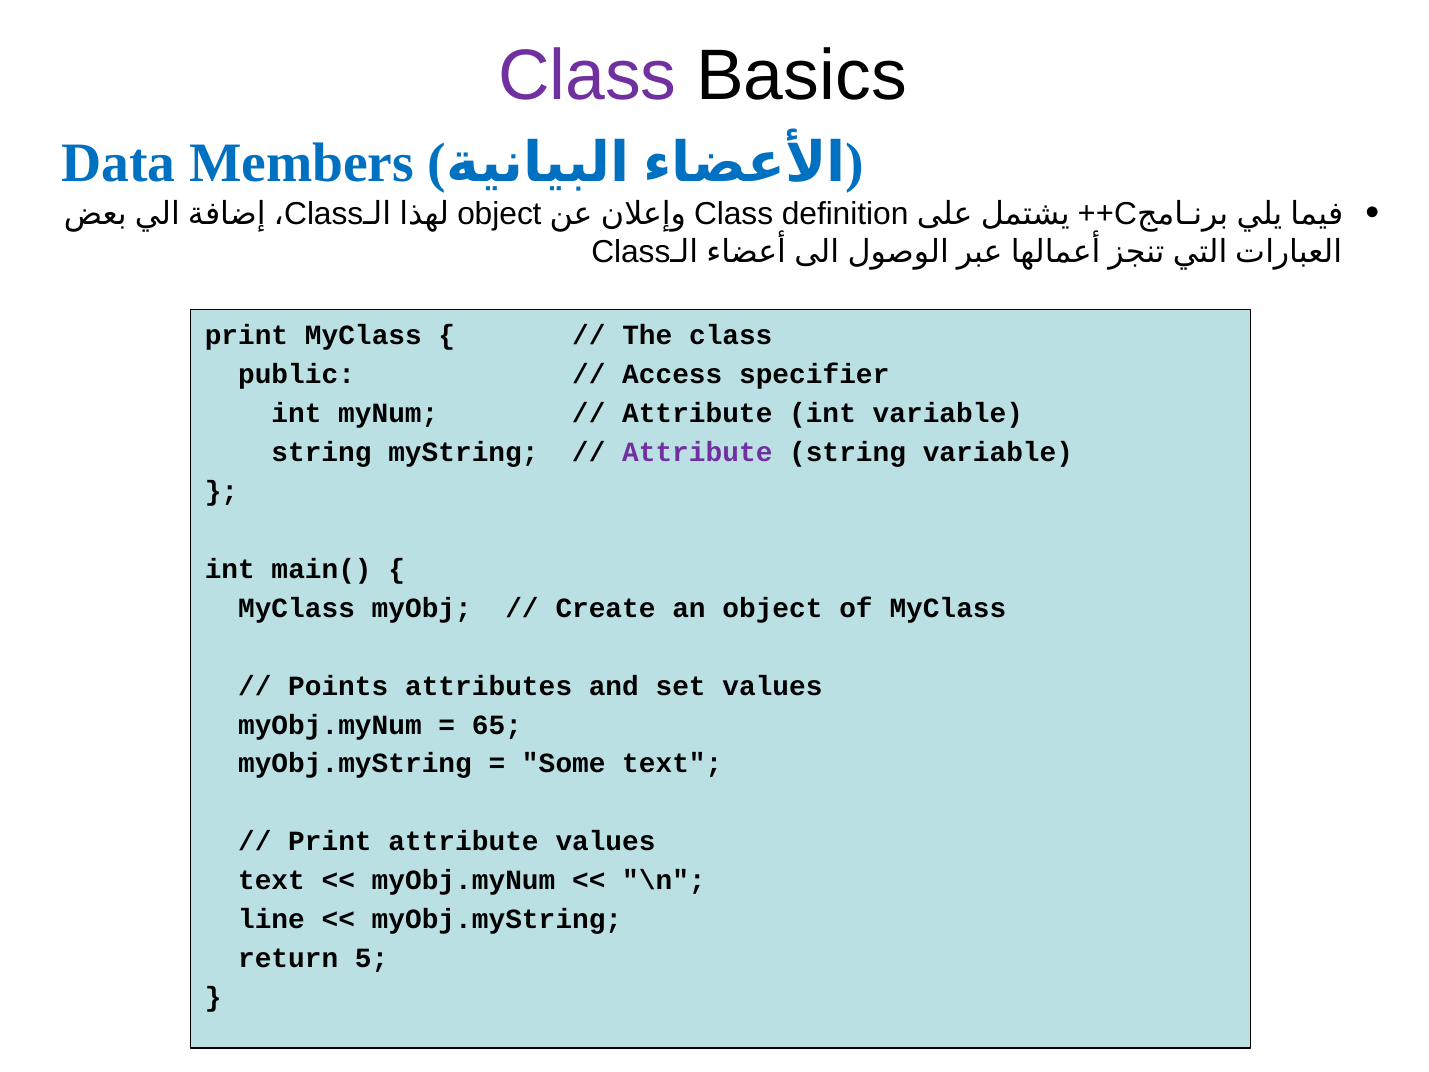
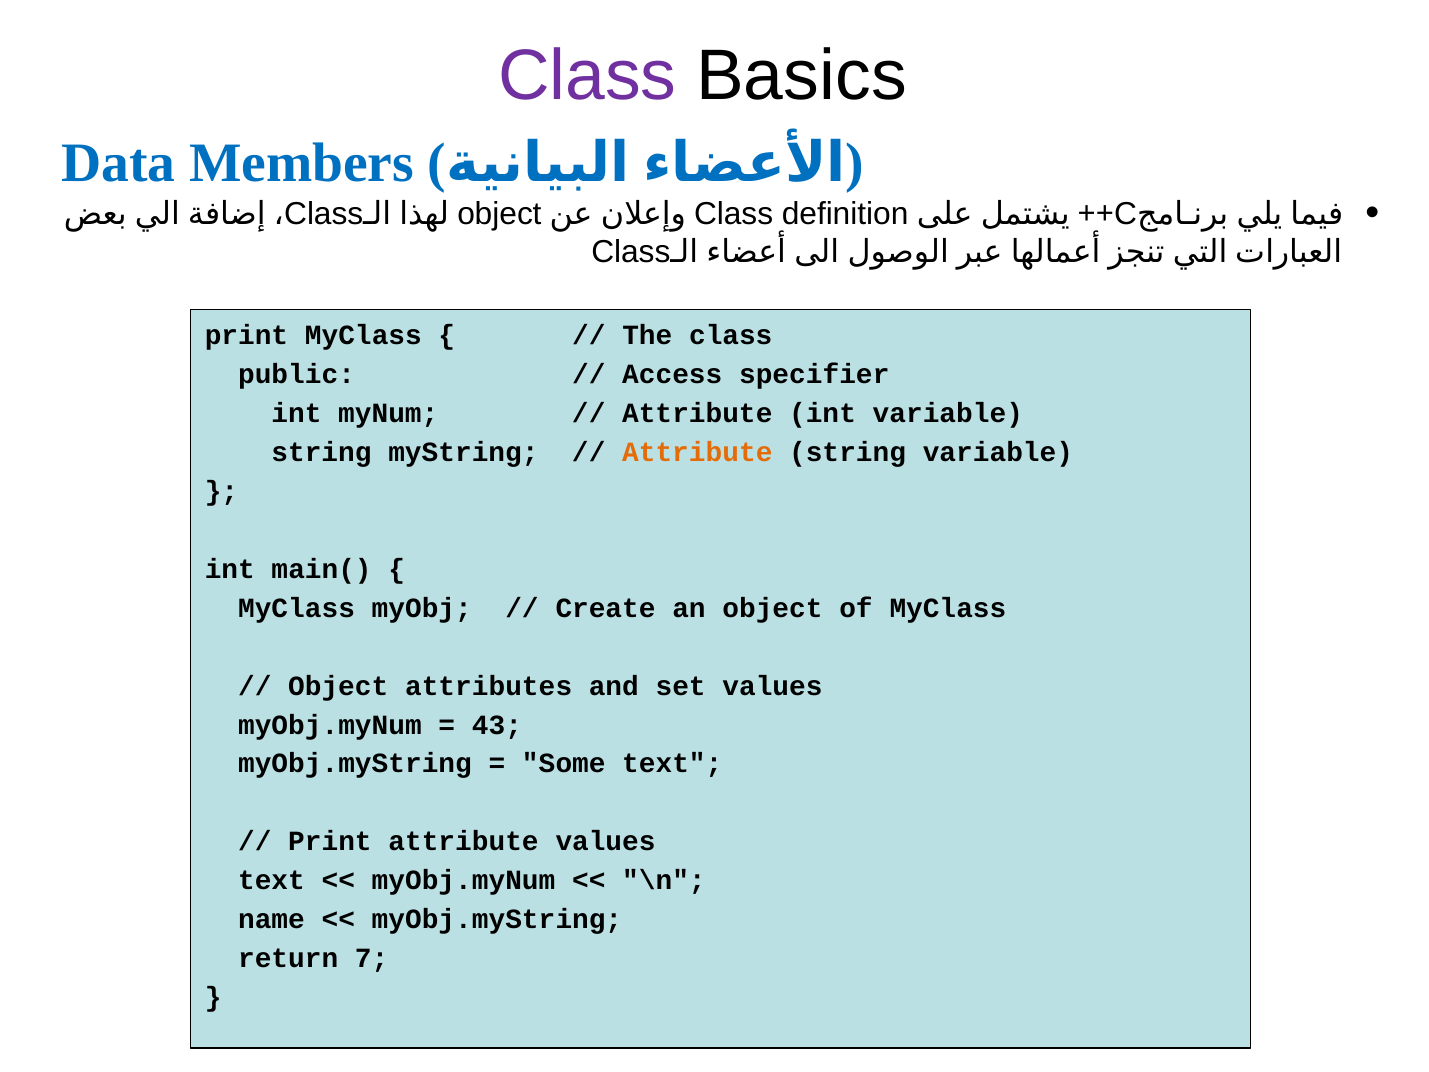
Attribute colour: purple -> orange (697, 452)
Points: Points -> Object (338, 686)
65: 65 -> 43 (497, 725)
line: line -> name (271, 919)
5: 5 -> 7 (372, 958)
